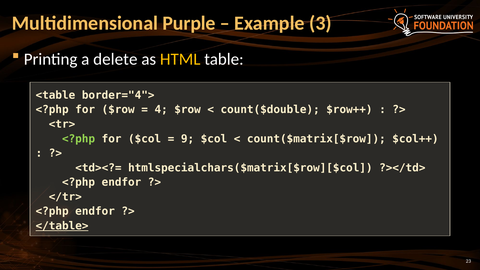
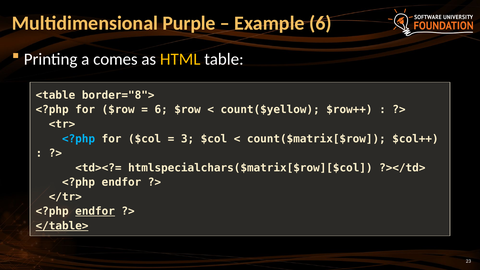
Example 3: 3 -> 6 (320, 23)
delete: delete -> comes (115, 59)
border="4">: border="4"> -> border="8"> (118, 95)
4: 4 -> 6 (161, 110)
count($double: count($double -> count($yellow (270, 110)
<?php colour: light green -> light blue (79, 139)
9: 9 -> 3 (188, 139)
endfor underline: none -> present (95, 211)
